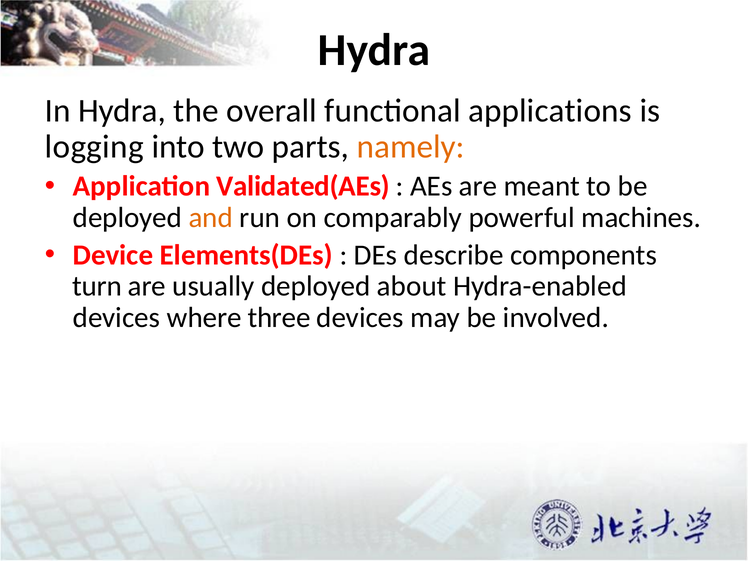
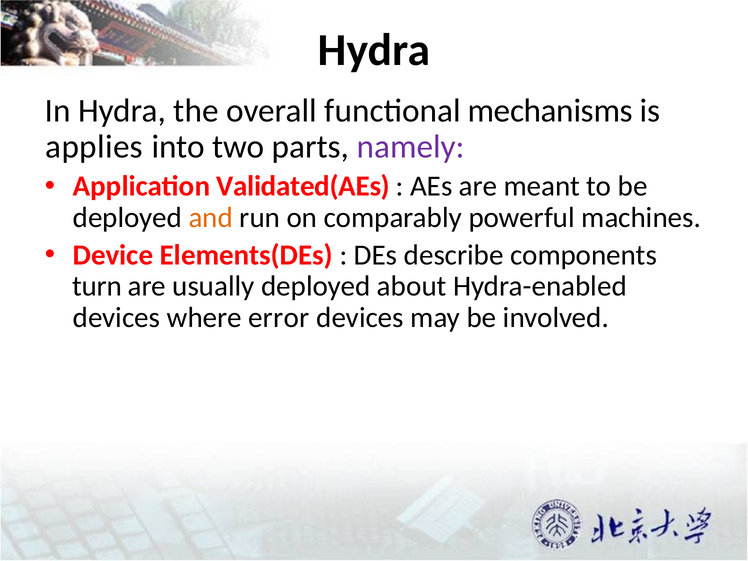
applications: applications -> mechanisms (550, 111)
logging: logging -> applies (94, 147)
namely colour: orange -> purple (411, 147)
three: three -> error (279, 318)
